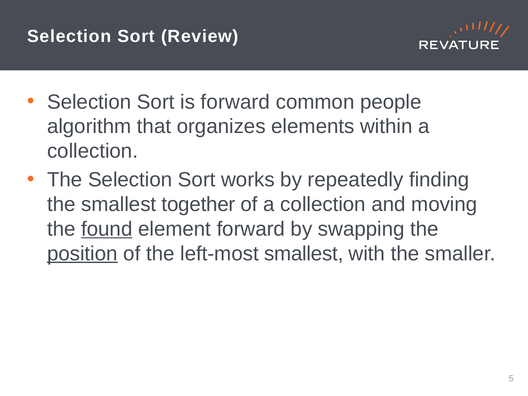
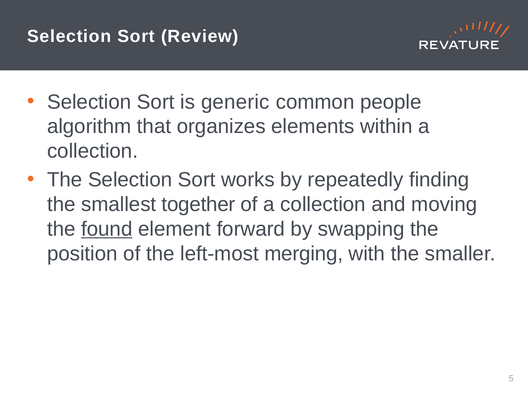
is forward: forward -> generic (235, 102)
position underline: present -> none (82, 254)
left-most smallest: smallest -> merging (304, 254)
